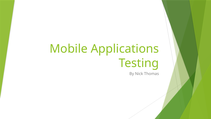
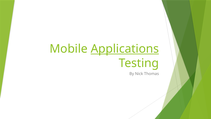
Applications underline: none -> present (125, 49)
